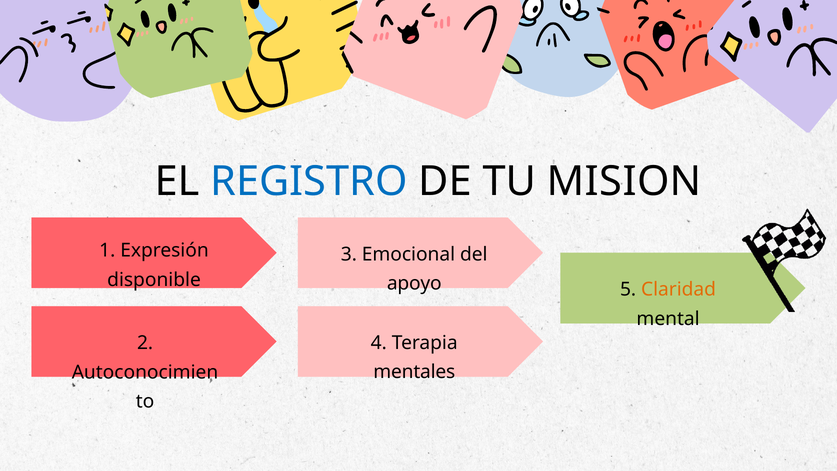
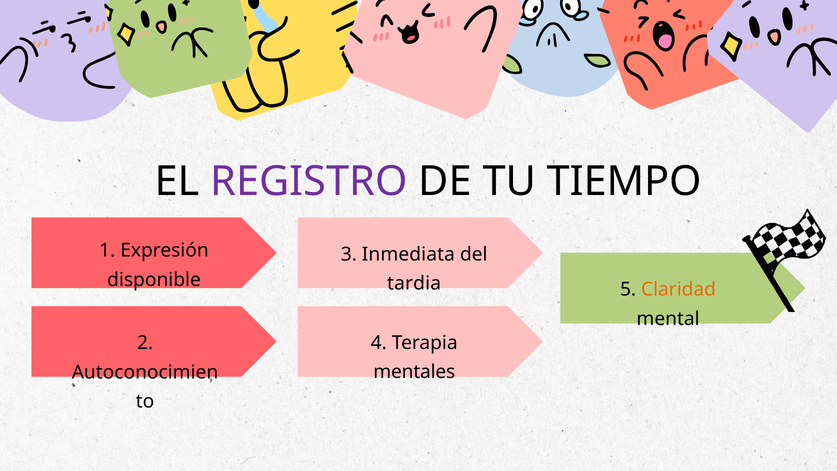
REGISTRO colour: blue -> purple (309, 181)
MISION: MISION -> TIEMPO (624, 181)
Emocional: Emocional -> Inmediata (408, 254)
apoyo: apoyo -> tardia (414, 283)
